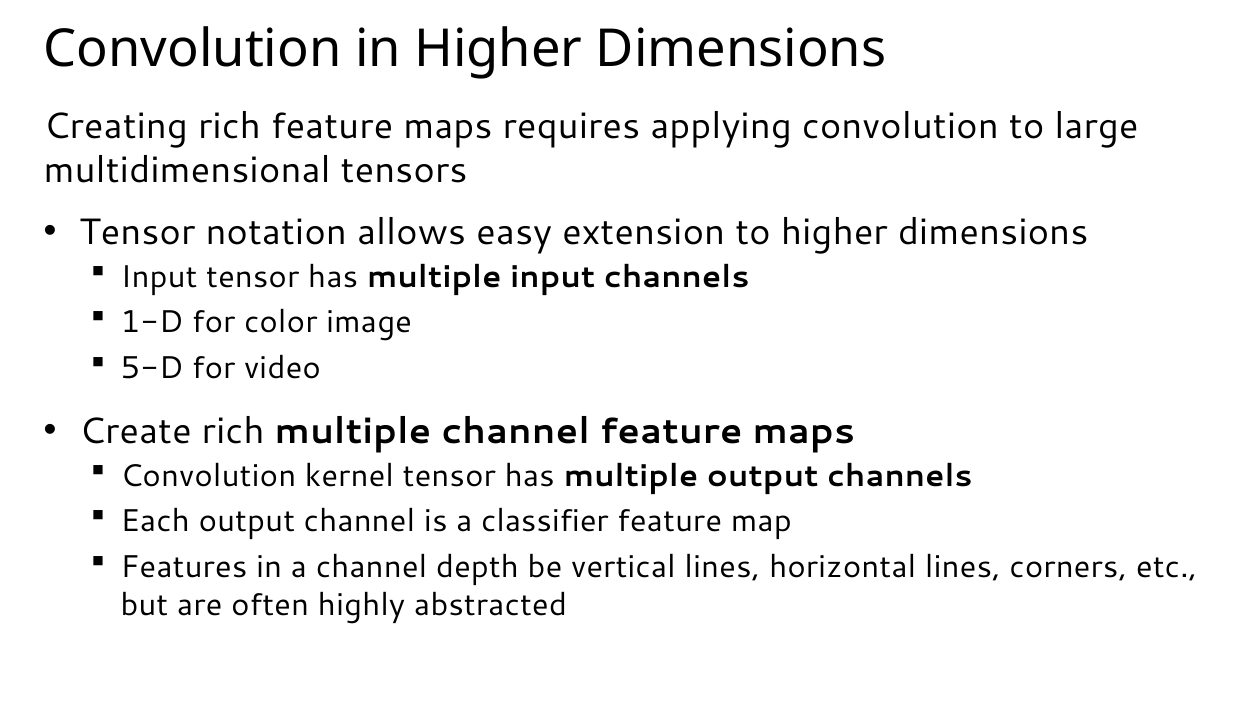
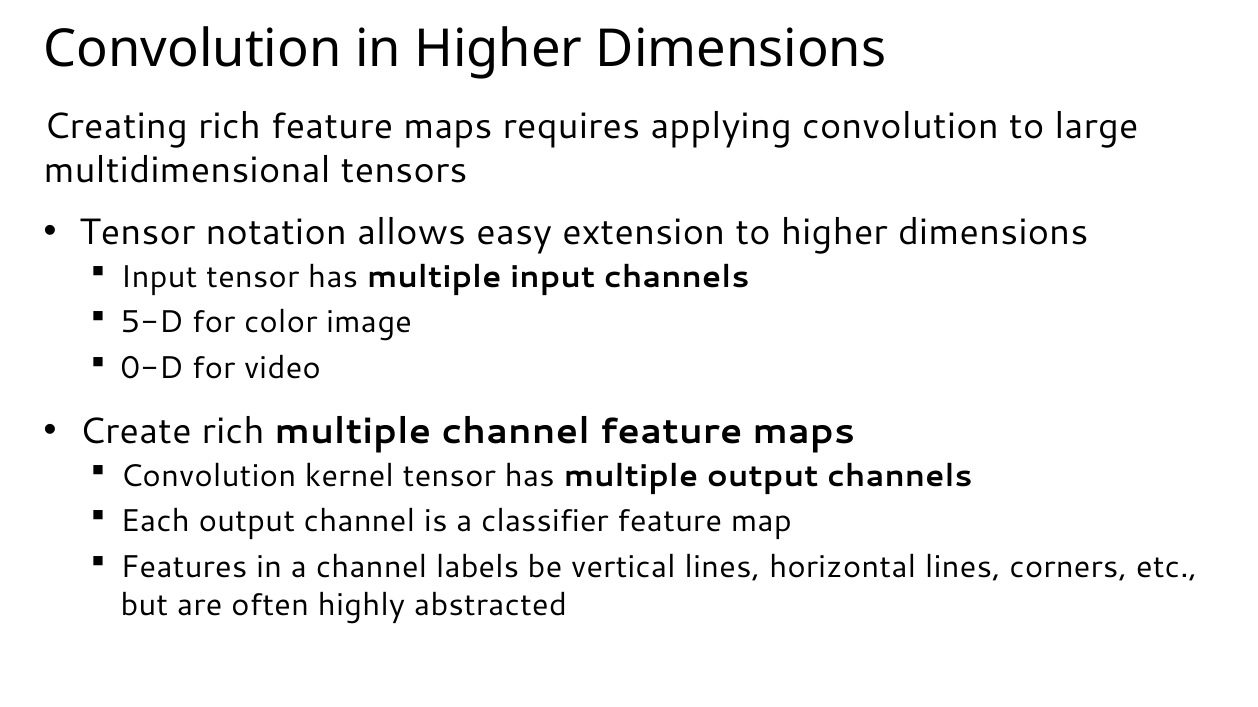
1-D: 1-D -> 5-D (152, 323)
5-D: 5-D -> 0-D (152, 368)
depth: depth -> labels (478, 568)
